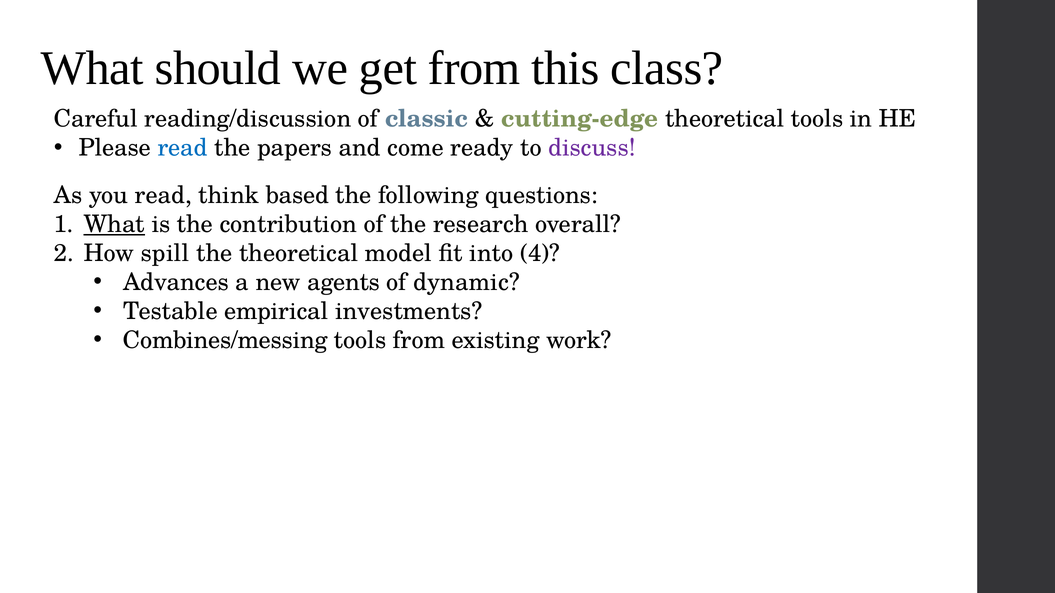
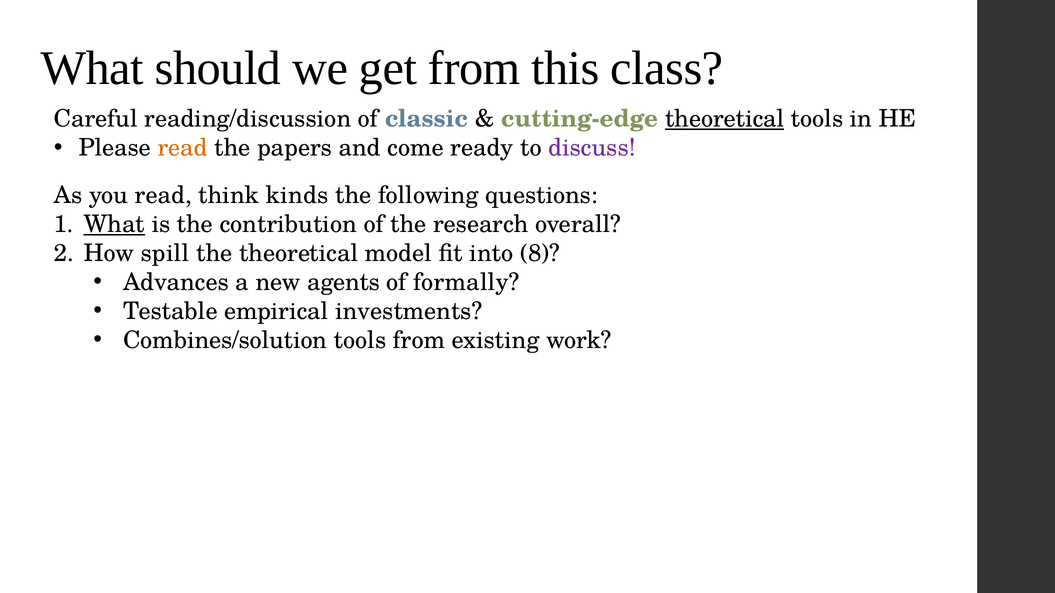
theoretical underline: none -> present (725, 119)
read colour: blue -> orange (183, 148)
based: based -> kinds (297, 195)
4: 4 -> 8 (540, 253)
dynamic: dynamic -> formally (466, 282)
Combines/messing: Combines/messing -> Combines/solution (225, 340)
